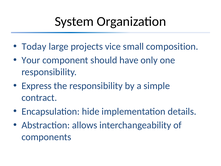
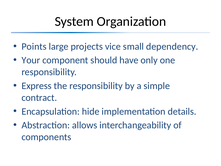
Today: Today -> Points (34, 46)
composition: composition -> dependency (172, 46)
